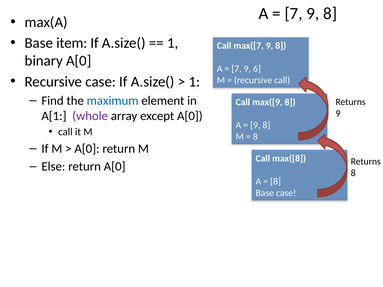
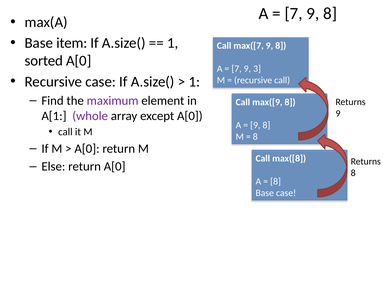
binary: binary -> sorted (44, 61)
6: 6 -> 3 (257, 69)
maximum colour: blue -> purple (113, 101)
